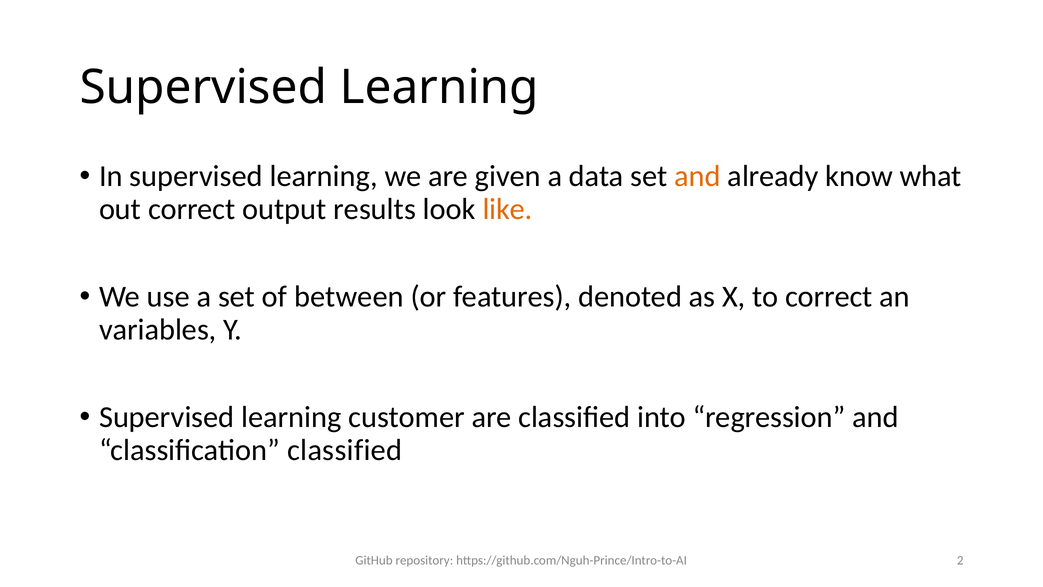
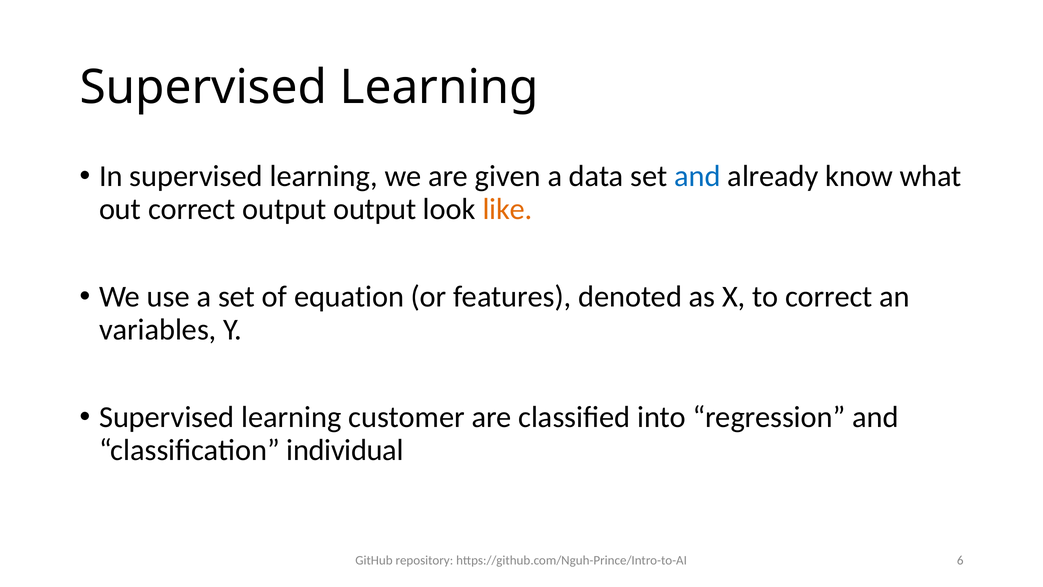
and colour: orange -> blue (697, 176)
output results: results -> output (375, 209)
between: between -> equation (349, 297)
classification classified: classified -> individual (345, 450)
2: 2 -> 6 (960, 560)
